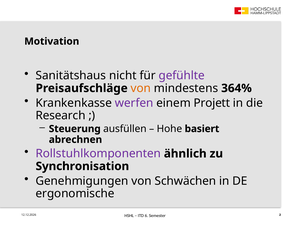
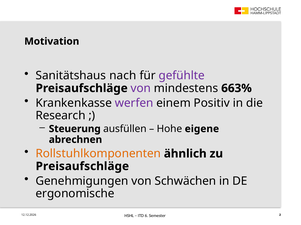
nicht: nicht -> nach (123, 76)
von colour: orange -> purple (141, 89)
364%: 364% -> 663% (236, 89)
Projett: Projett -> Positiv (212, 103)
basiert: basiert -> eigene (202, 129)
Rollstuhlkomponenten colour: purple -> orange (98, 154)
Synchronisation: Synchronisation -> Preisaufschläge (82, 167)
